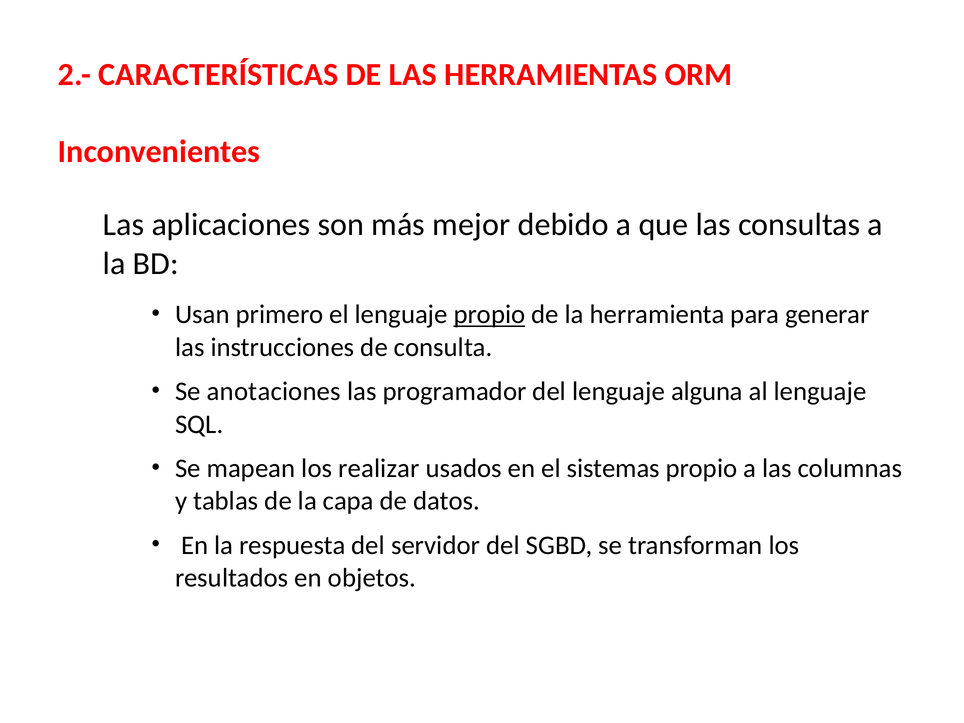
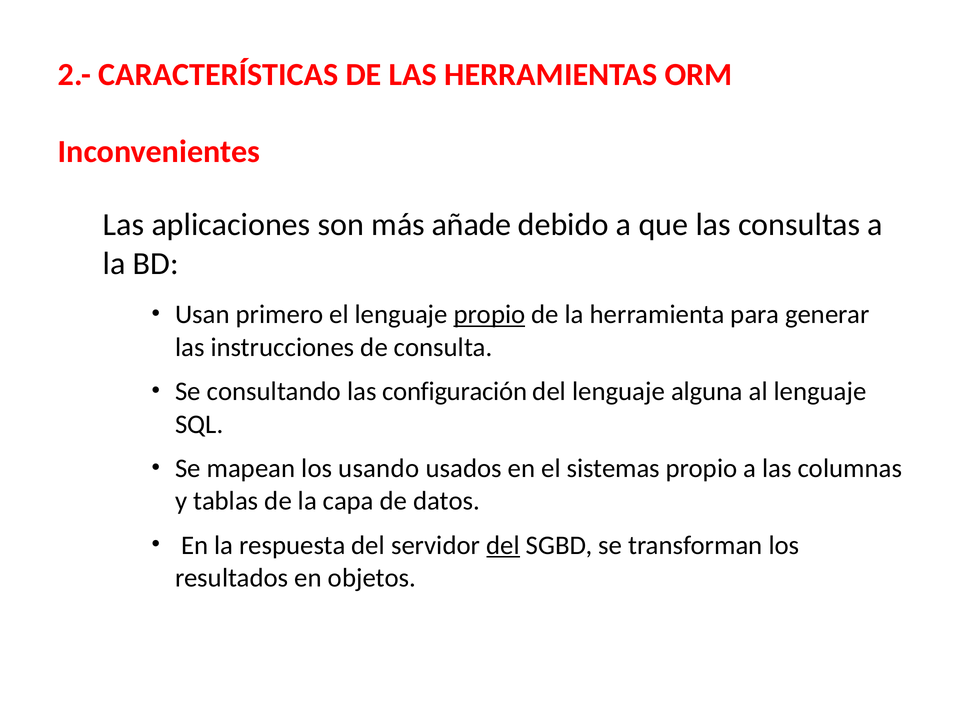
mejor: mejor -> añade (472, 224)
anotaciones: anotaciones -> consultando (274, 391)
programador: programador -> configuración (455, 391)
realizar: realizar -> usando (379, 468)
del underline: none -> present (503, 545)
